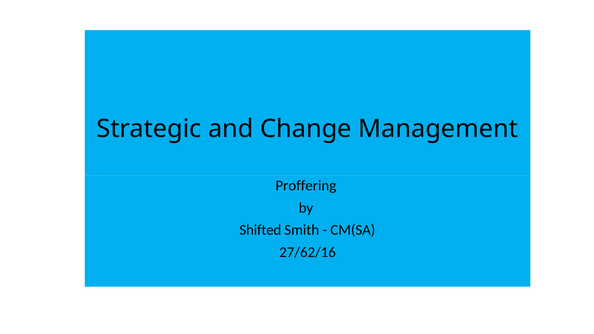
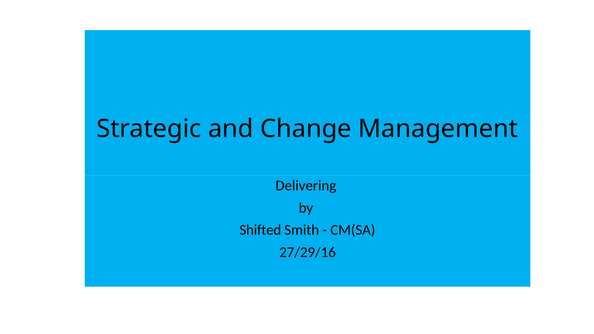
Proffering: Proffering -> Delivering (306, 186)
27/62/16: 27/62/16 -> 27/29/16 (308, 252)
